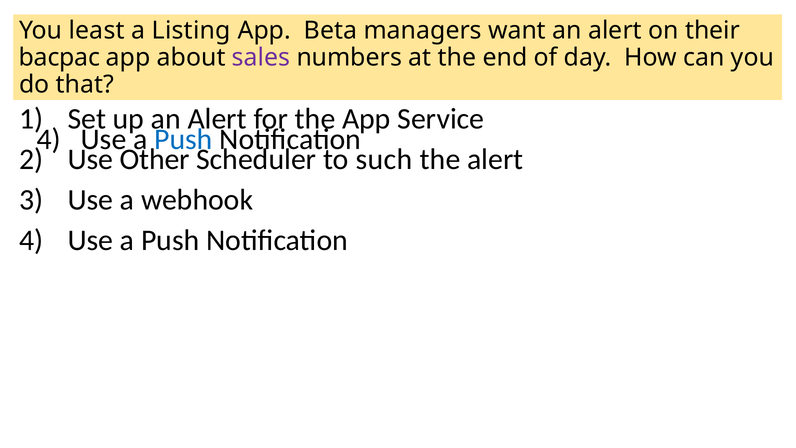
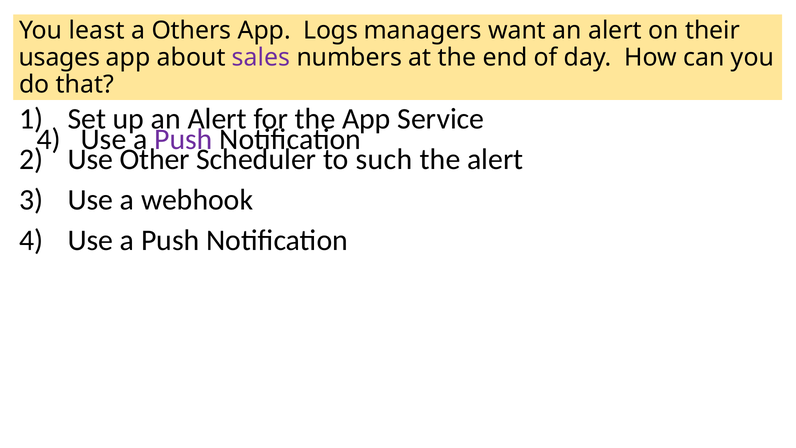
Listing: Listing -> Others (191, 31)
Beta: Beta -> Logs (331, 31)
bacpac: bacpac -> usages (59, 58)
Push colour: blue -> purple (183, 139)
